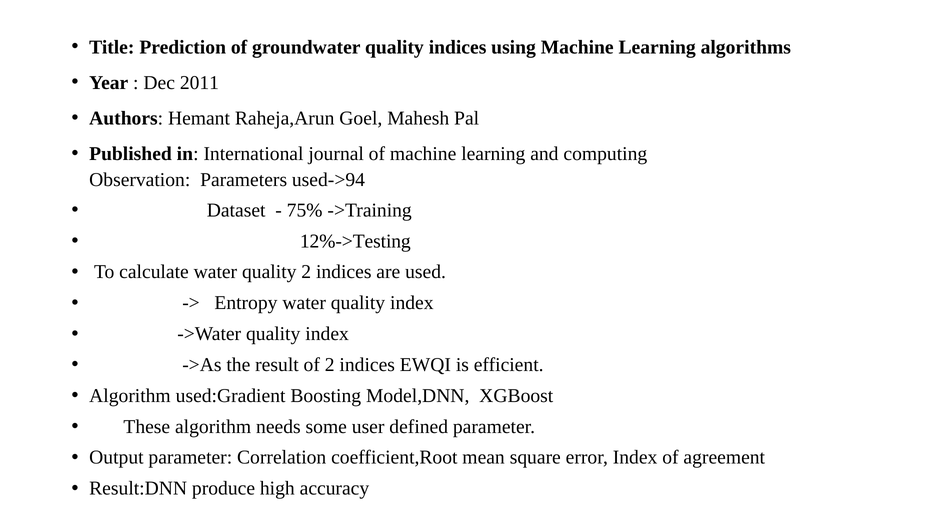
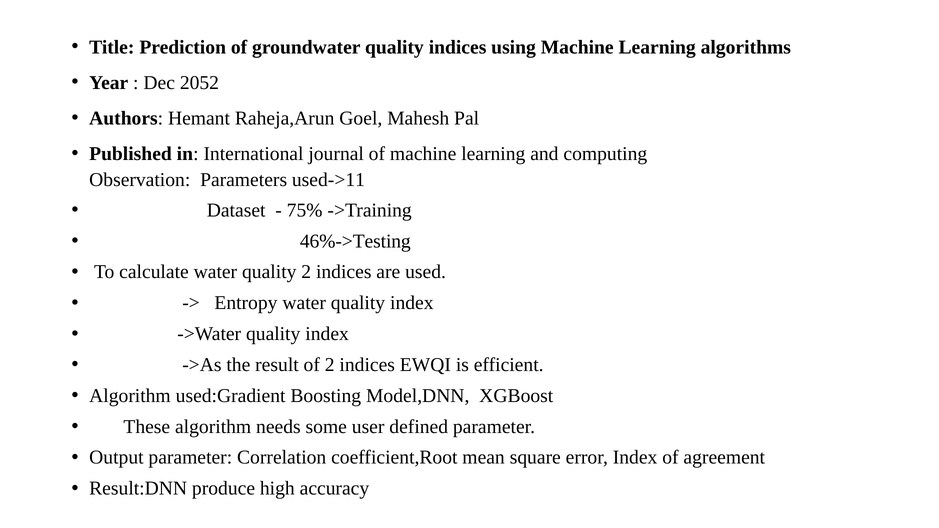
2011: 2011 -> 2052 (199, 83)
used->94: used->94 -> used->11 (328, 180)
12%->Testing: 12%->Testing -> 46%->Testing (355, 241)
